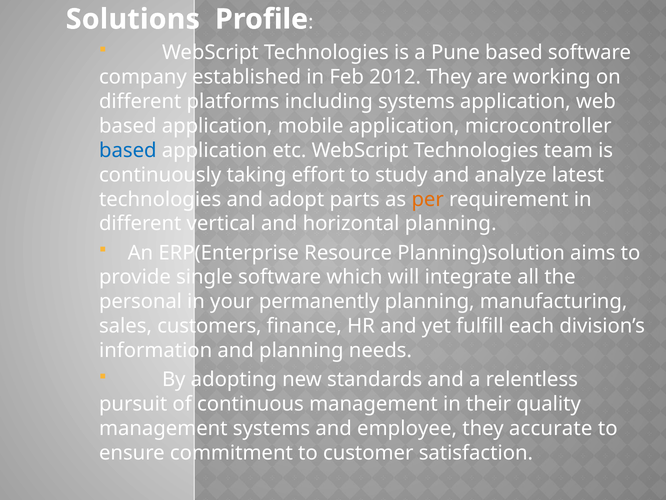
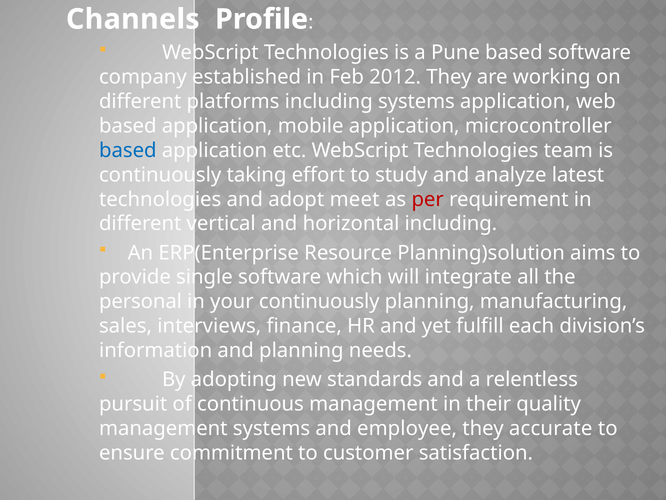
Solutions: Solutions -> Channels (133, 19)
parts: parts -> meet (355, 199)
per colour: orange -> red (428, 199)
horizontal planning: planning -> including (451, 224)
your permanently: permanently -> continuously (319, 301)
customers: customers -> interviews (209, 326)
